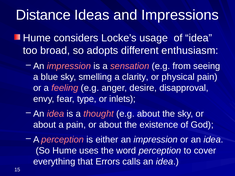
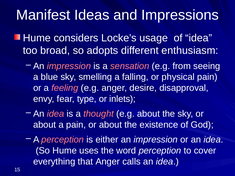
Distance: Distance -> Manifest (43, 15)
clarity: clarity -> falling (135, 77)
that Errors: Errors -> Anger (108, 162)
